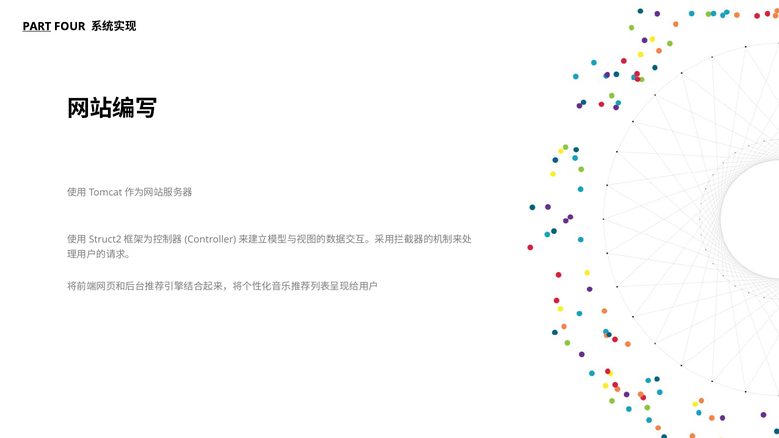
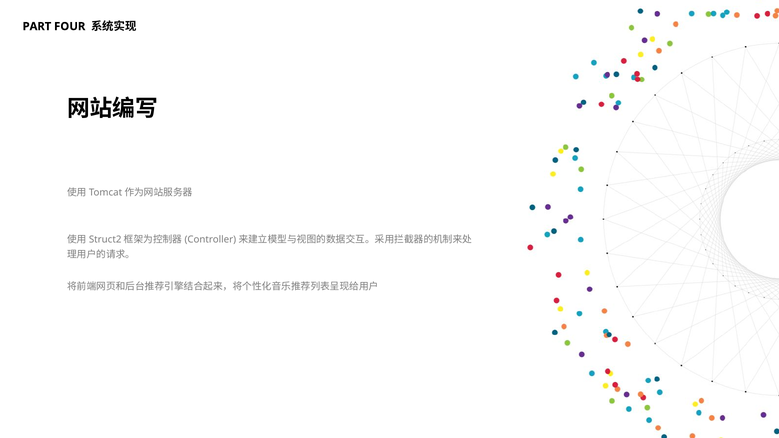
PART underline: present -> none (37, 26)
